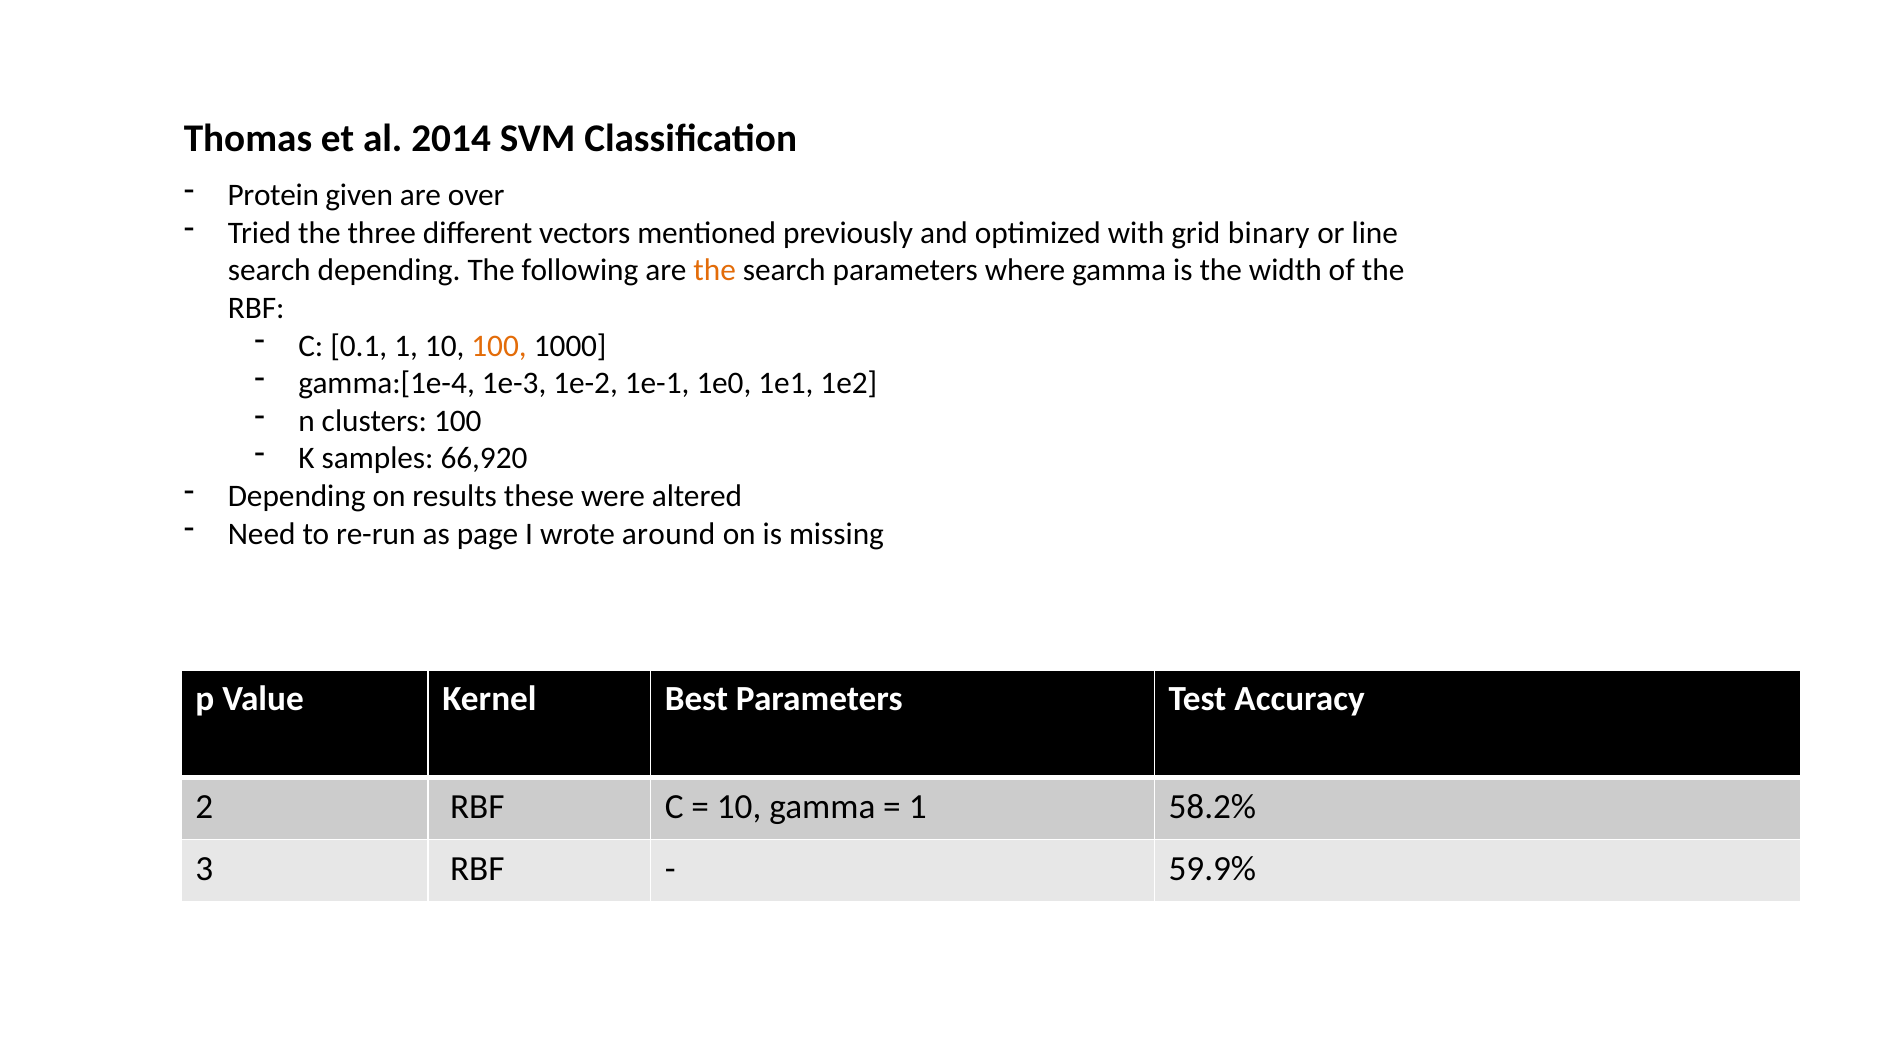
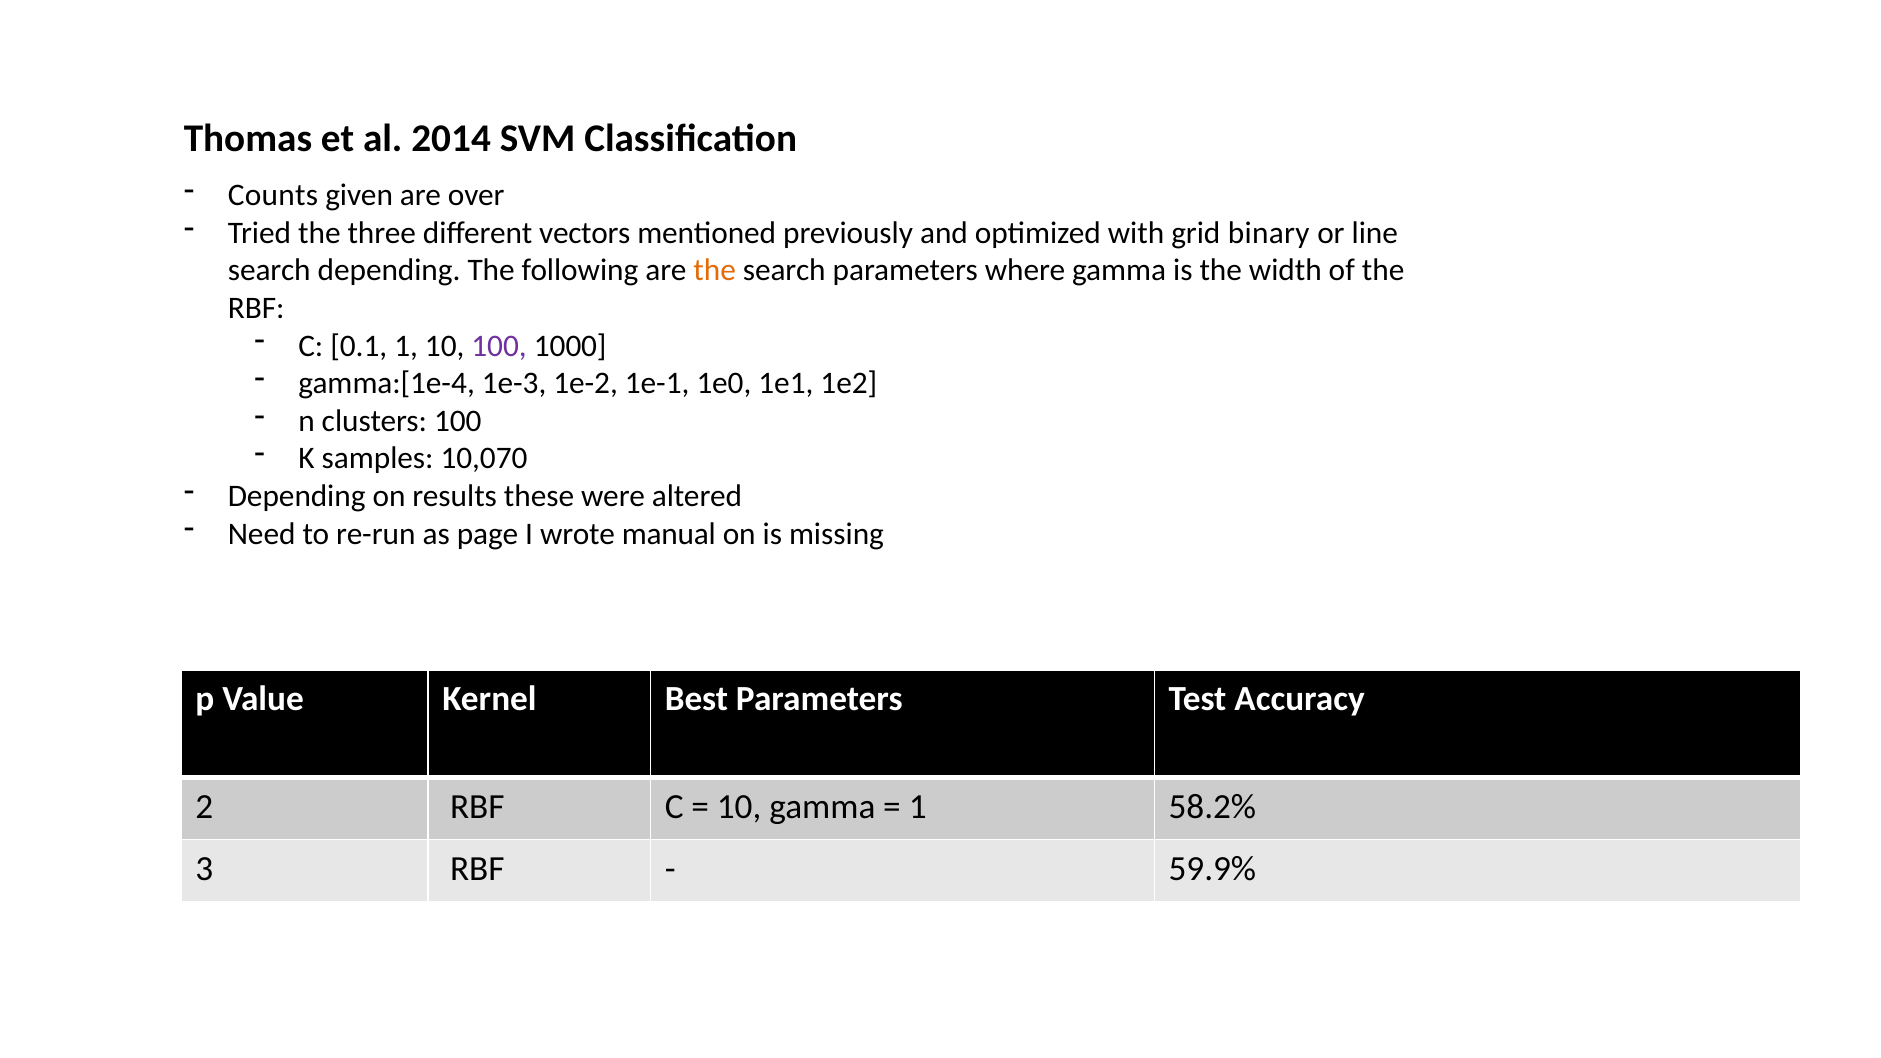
Protein: Protein -> Counts (273, 195)
100 colour: orange -> purple (499, 346)
66,920: 66,920 -> 10,070 (484, 459)
around: around -> manual (669, 534)
